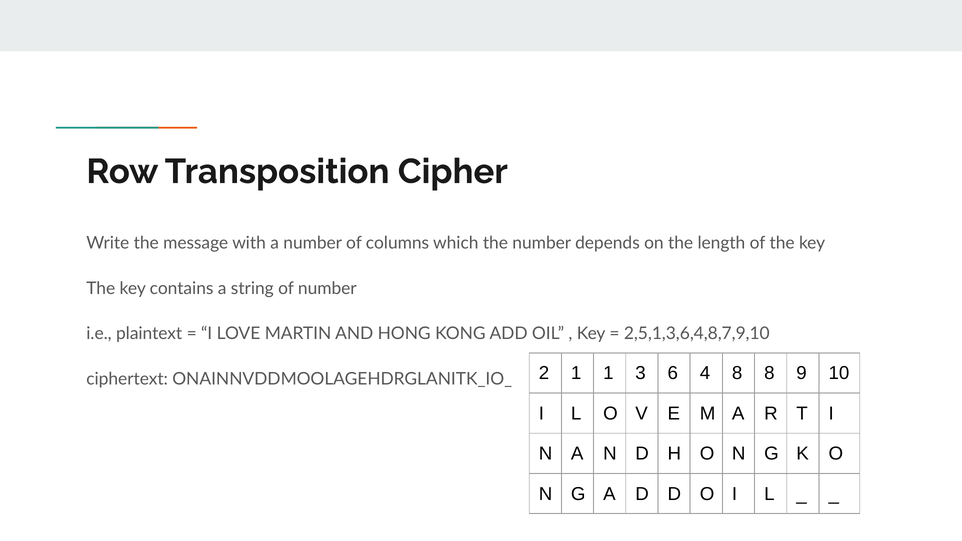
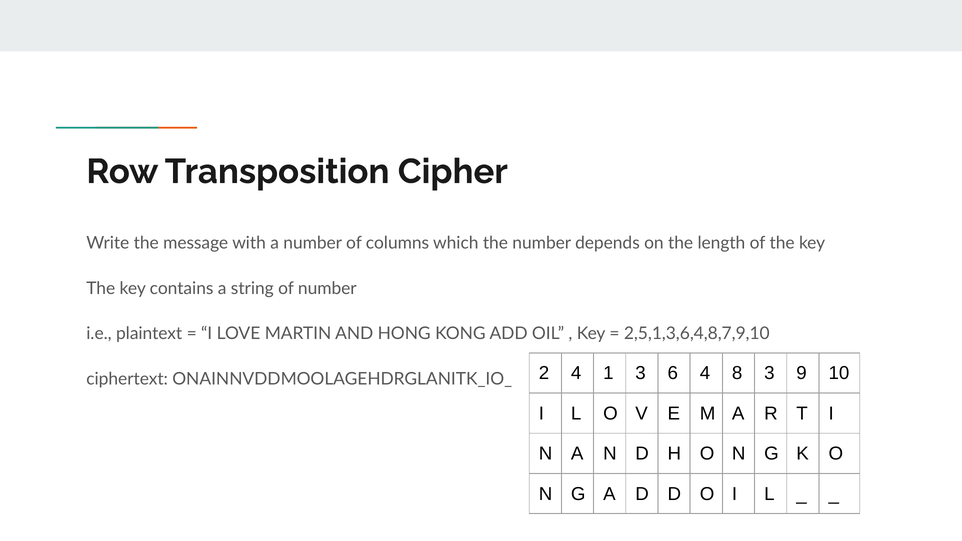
2 1: 1 -> 4 (576, 373)
8 8: 8 -> 3 (769, 373)
